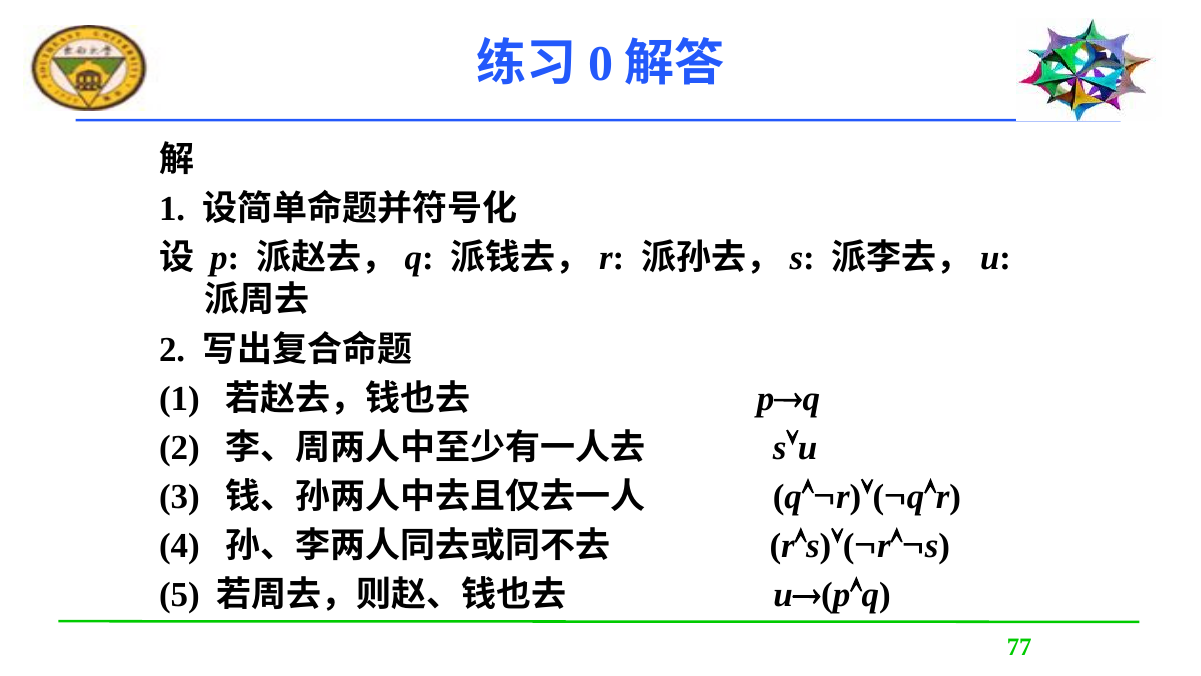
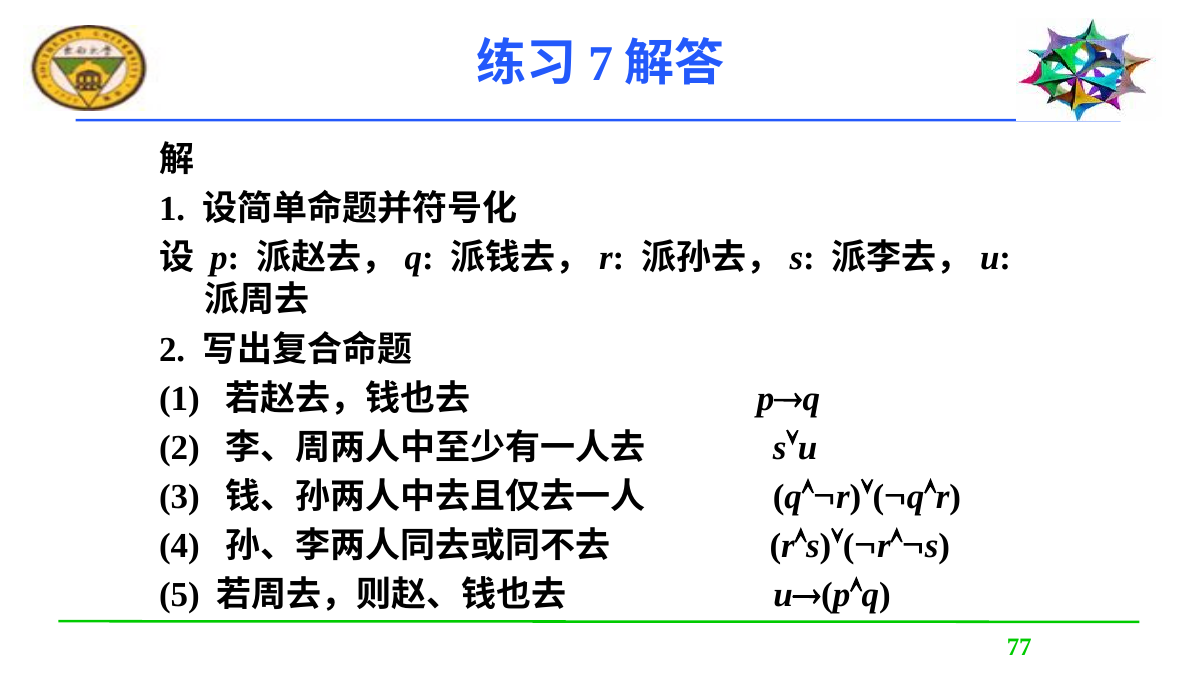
0: 0 -> 7 (601, 64)
